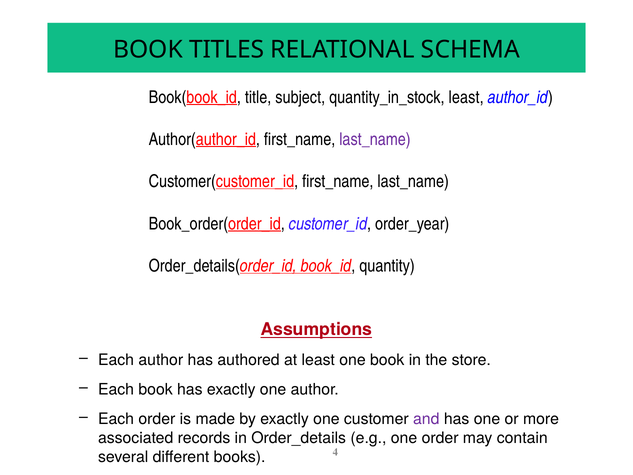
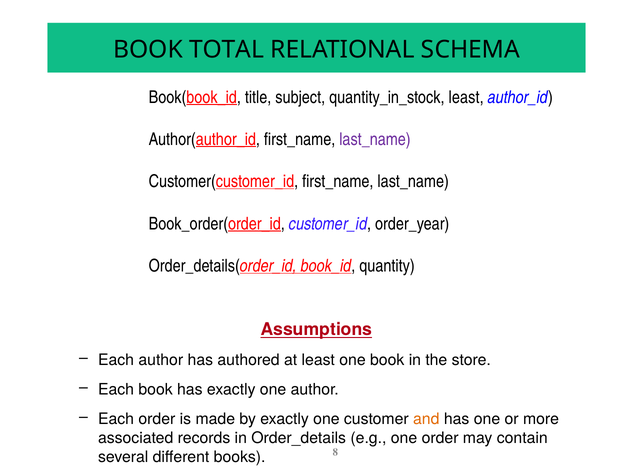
TITLES: TITLES -> TOTAL (227, 49)
and colour: purple -> orange (426, 419)
4: 4 -> 8 (335, 452)
